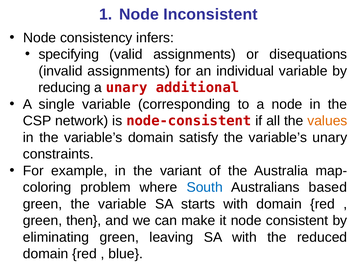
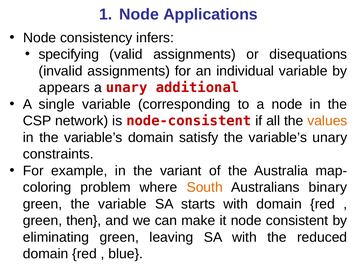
Inconsistent: Inconsistent -> Applications (210, 14)
reducing: reducing -> appears (64, 88)
South colour: blue -> orange (205, 188)
based: based -> binary (328, 188)
